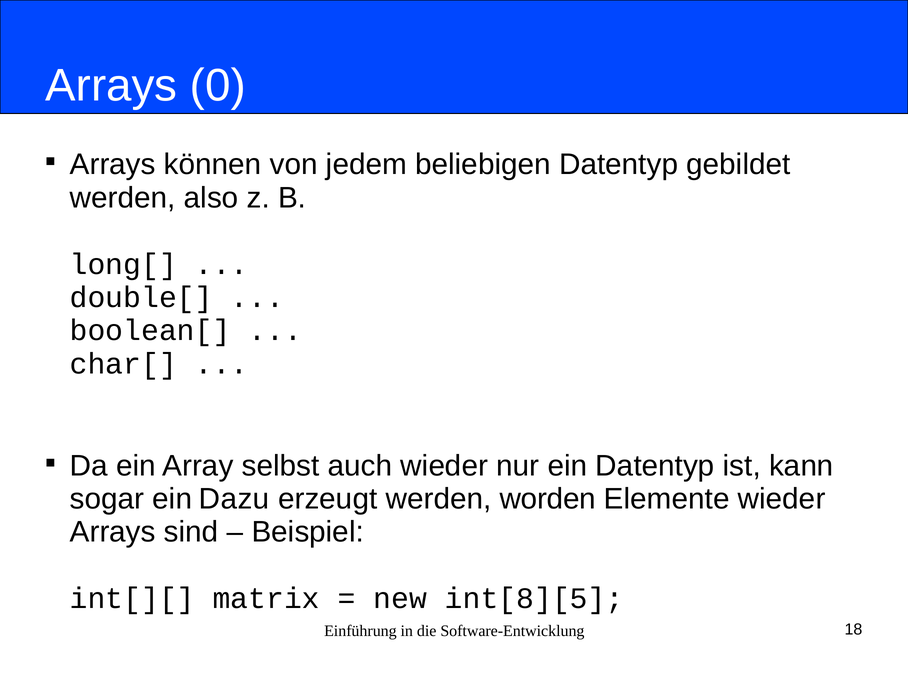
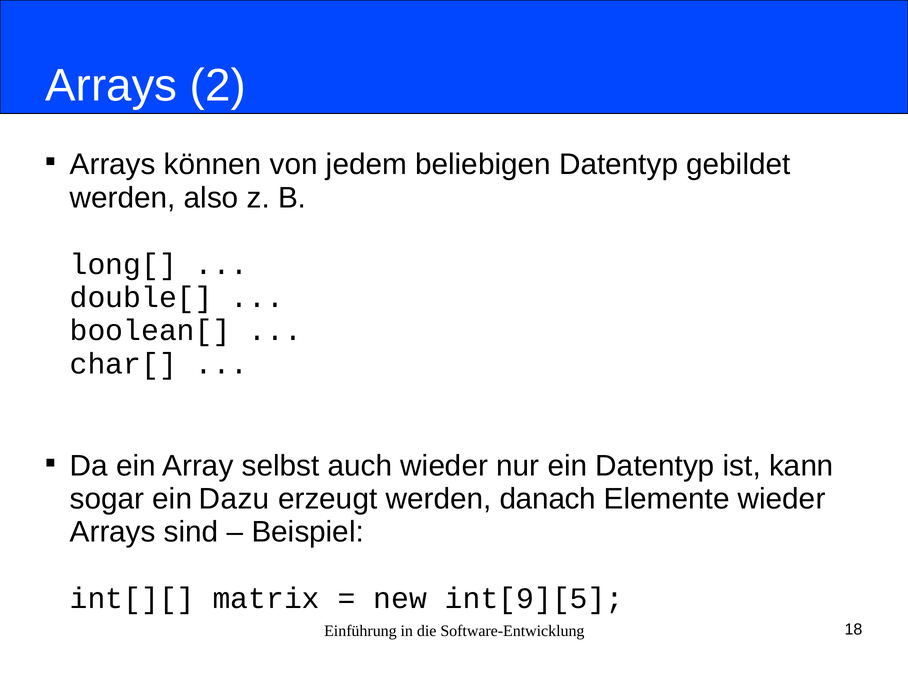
0: 0 -> 2 (218, 86)
worden: worden -> danach (548, 499)
int[8][5: int[8][5 -> int[9][5 (534, 598)
